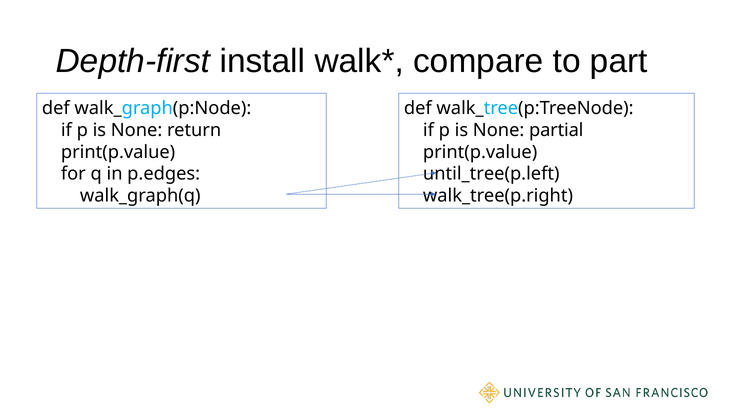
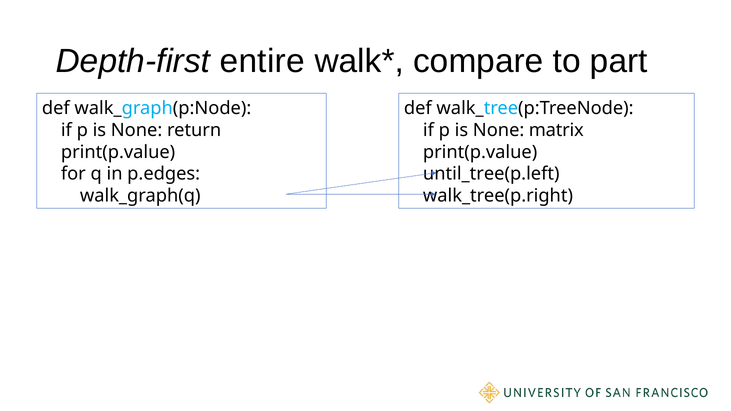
install: install -> entire (262, 61)
partial: partial -> matrix (556, 130)
